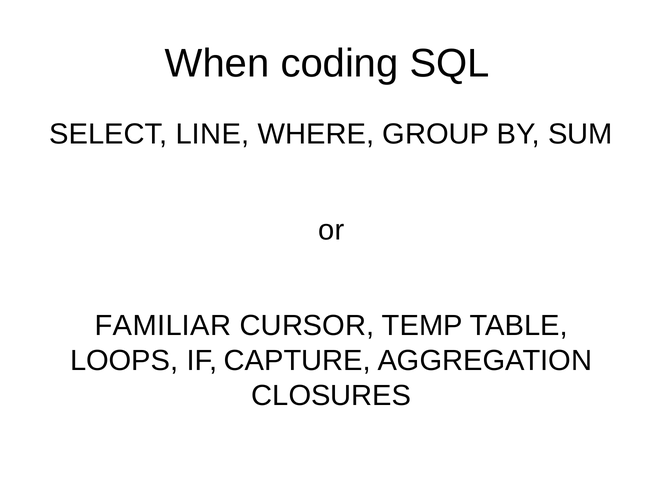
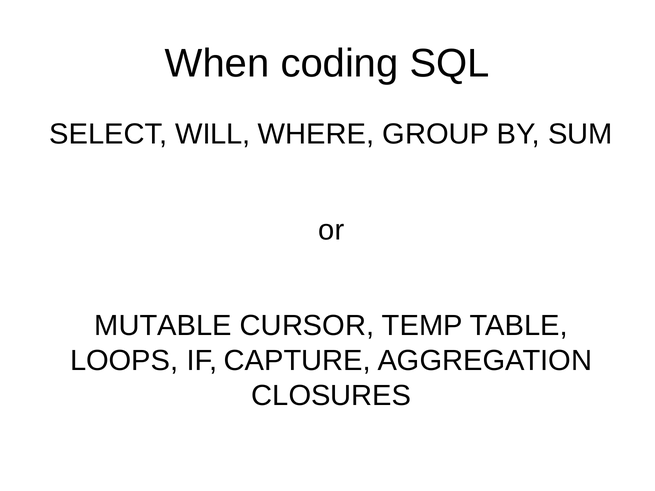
LINE: LINE -> WILL (213, 134)
FAMILIAR: FAMILIAR -> MUTABLE (163, 326)
